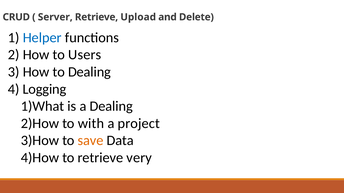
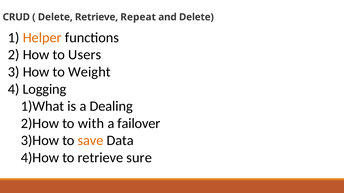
Server: Server -> Delete (55, 17)
Upload: Upload -> Repeat (138, 17)
Helper colour: blue -> orange (42, 38)
to Dealing: Dealing -> Weight (89, 72)
project: project -> failover (139, 124)
very: very -> sure (139, 158)
